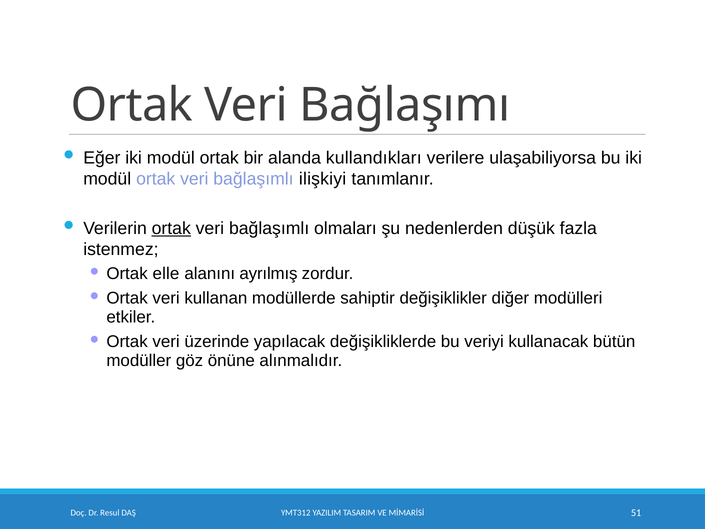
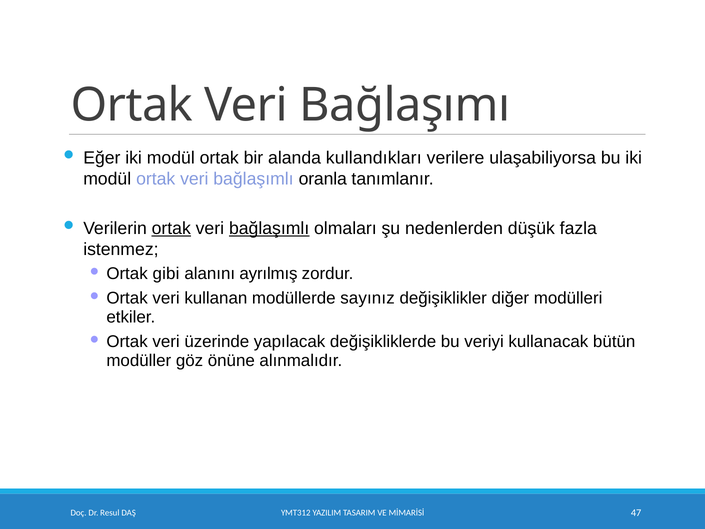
ilişkiyi: ilişkiyi -> oranla (323, 179)
bağlaşımlı underline: none -> present (269, 228)
elle: elle -> gibi (166, 274)
sahiptir: sahiptir -> sayınız (367, 298)
51: 51 -> 47 (636, 513)
